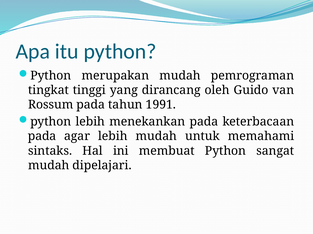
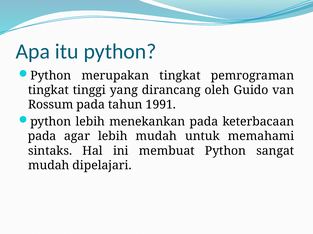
merupakan mudah: mudah -> tingkat (180, 76)
